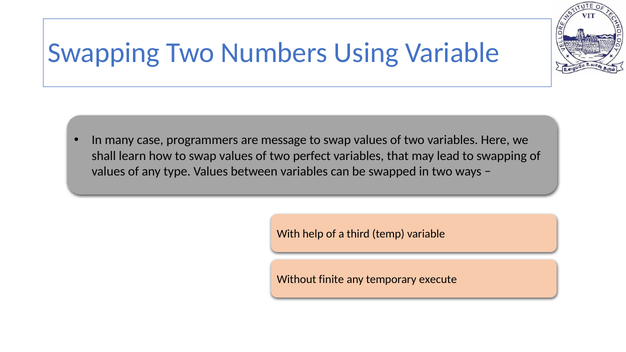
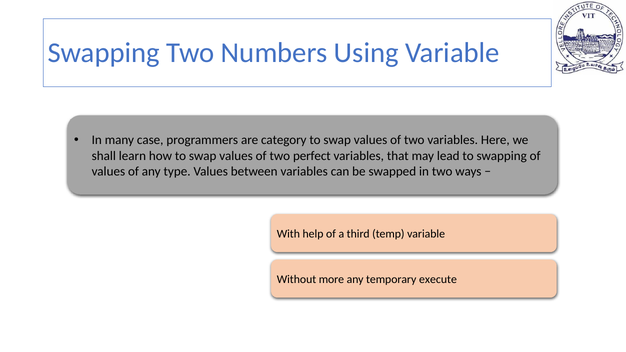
message: message -> category (284, 140)
finite: finite -> more (331, 279)
